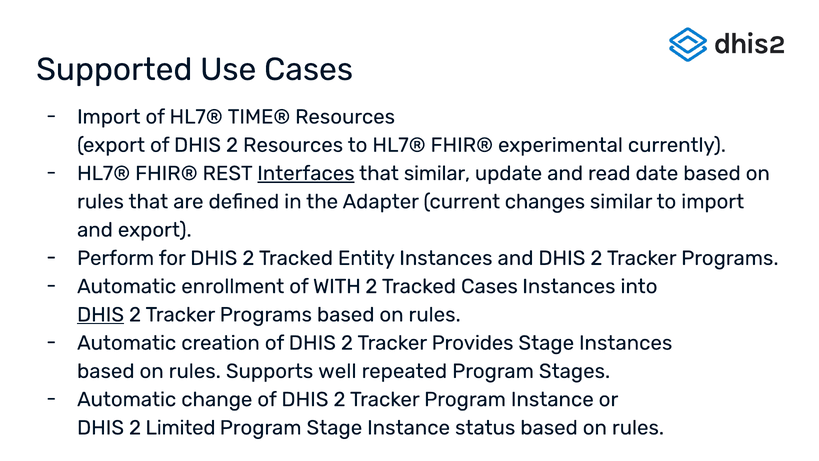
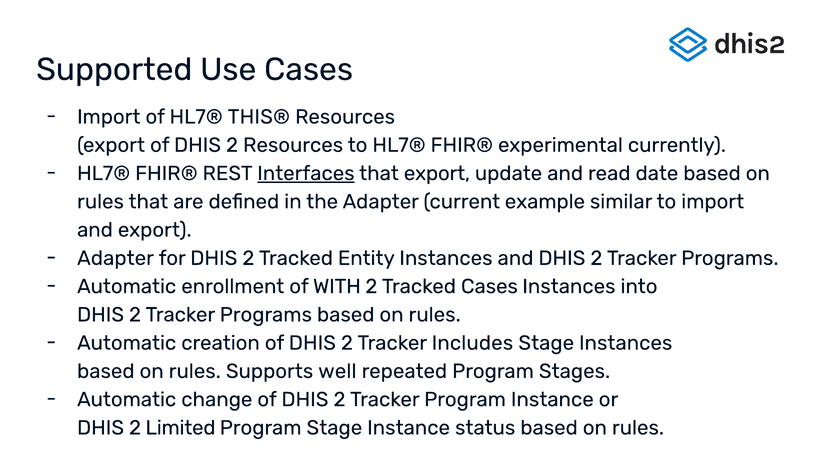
TIME®: TIME® -> THIS® (259, 117)
that similar: similar -> export (437, 173)
changes: changes -> example (545, 201)
Perform: Perform -> Adapter (115, 258)
DHIS underline: present -> none (101, 314)
Provides: Provides -> Includes (472, 343)
